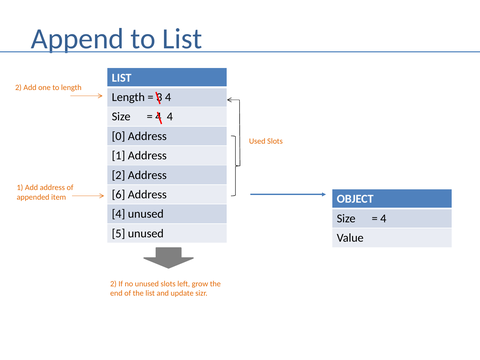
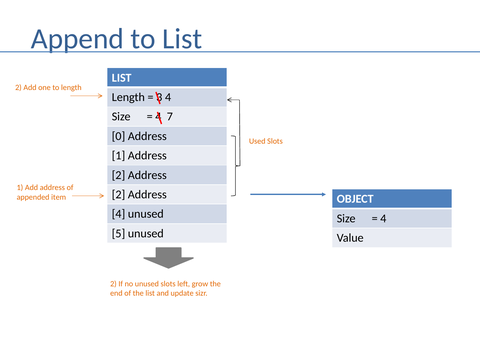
4 4: 4 -> 7 (170, 117)
6: 6 -> 2 (119, 195)
